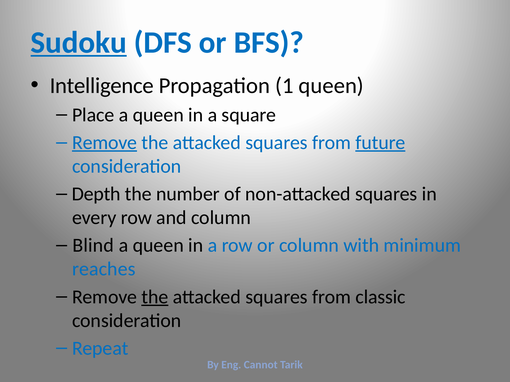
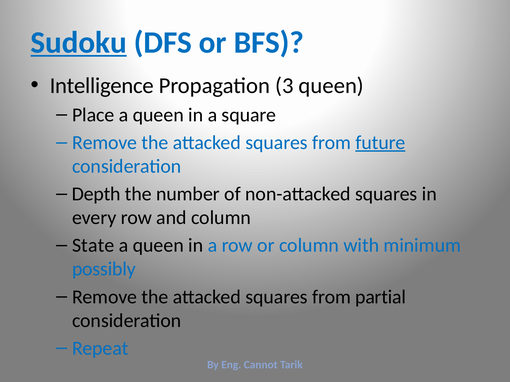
1: 1 -> 3 (284, 86)
Remove underline: present -> none (105, 143)
Blind: Blind -> State (93, 246)
reaches: reaches -> possibly (104, 269)
the underline: present -> none (155, 297)
classic: classic -> partial (381, 297)
